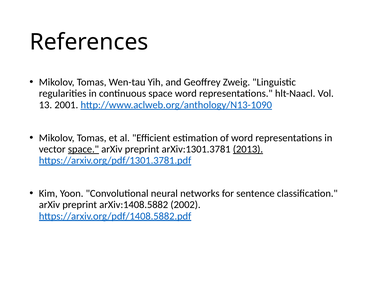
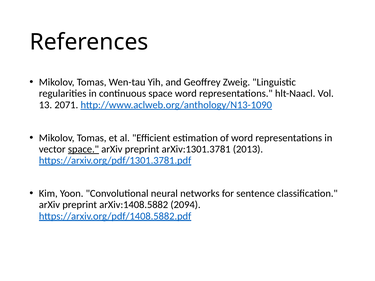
2001: 2001 -> 2071 (66, 105)
2013 underline: present -> none (248, 149)
2002: 2002 -> 2094 (186, 205)
